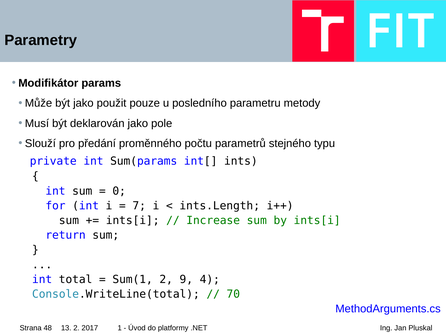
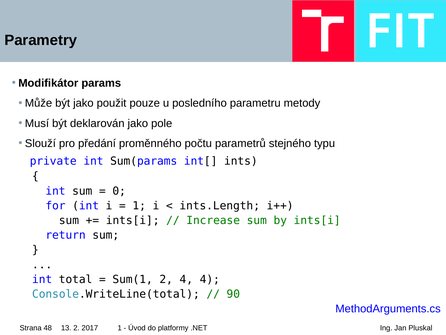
7: 7 -> 1 (139, 205)
2 9: 9 -> 4 (186, 279)
70: 70 -> 90 (233, 294)
